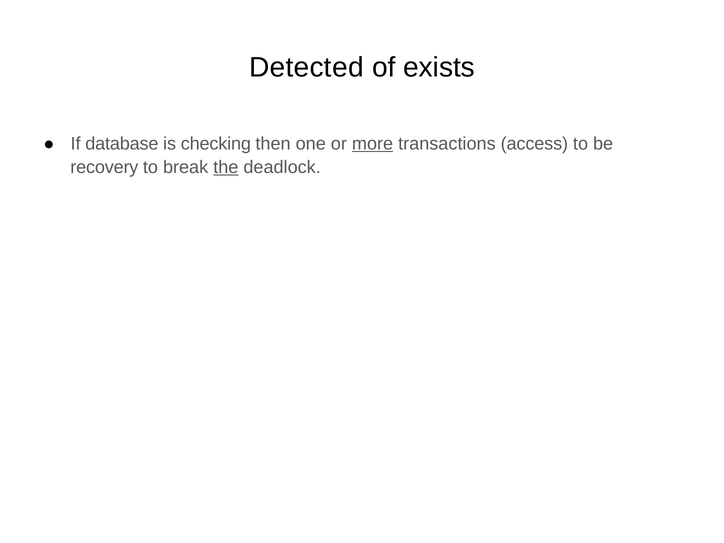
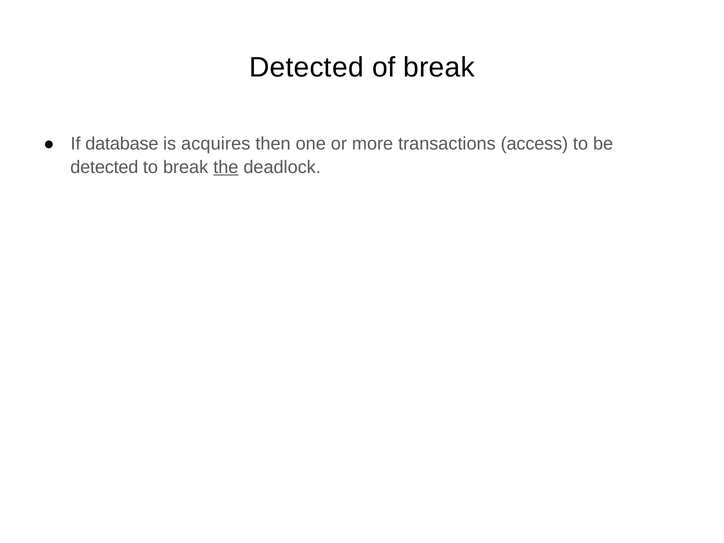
of exists: exists -> break (439, 67)
checking: checking -> acquires (216, 144)
more underline: present -> none (373, 144)
recovery: recovery -> detected (104, 167)
